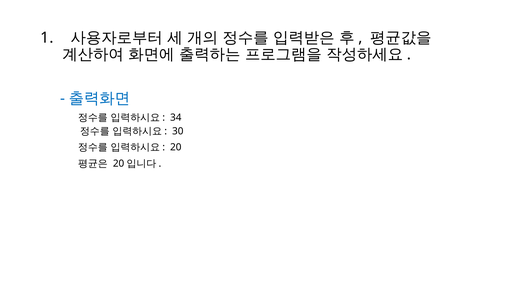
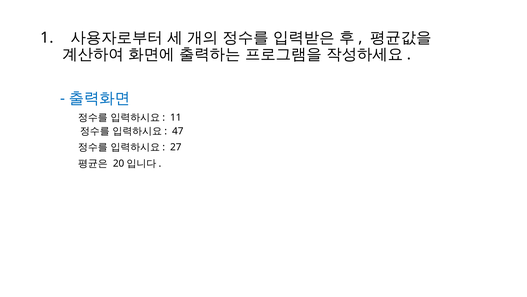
34: 34 -> 11 (176, 118)
30: 30 -> 47 (178, 131)
20: 20 -> 27 (176, 147)
